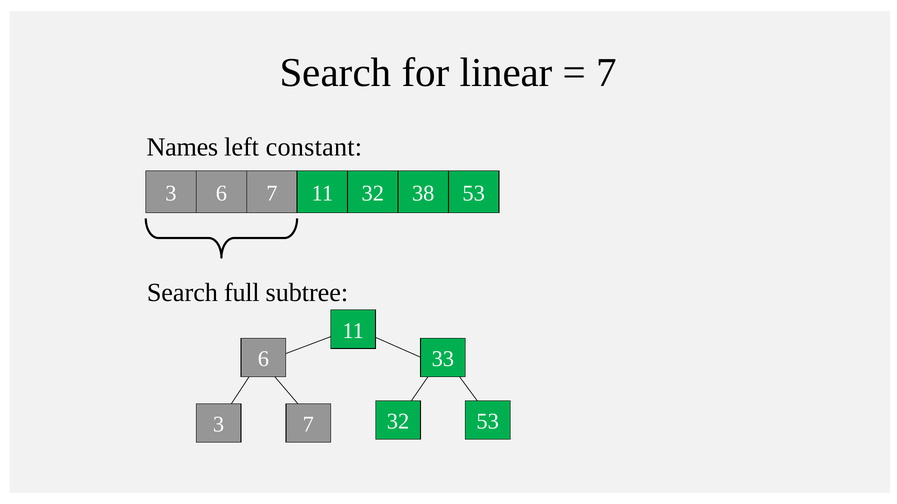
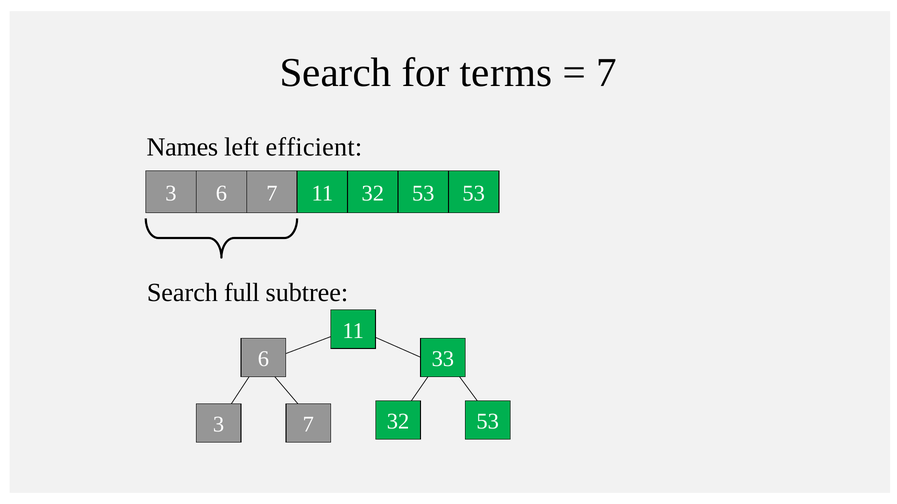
linear: linear -> terms (506, 73)
constant: constant -> efficient (314, 147)
32 38: 38 -> 53 (423, 193)
